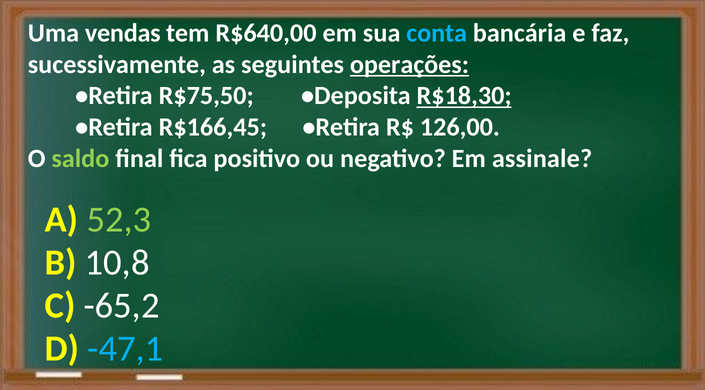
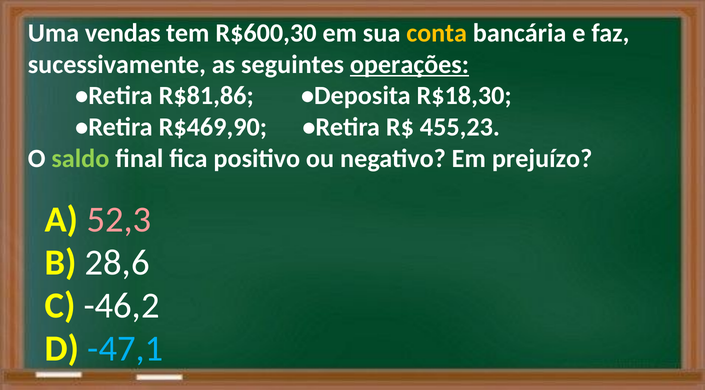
R$640,00: R$640,00 -> R$600,30 (266, 33)
conta colour: light blue -> yellow (437, 33)
R$75,50: R$75,50 -> R$81,86 (206, 96)
R$18,30 underline: present -> none (464, 96)
R$166,45: R$166,45 -> R$469,90 (213, 127)
126,00: 126,00 -> 455,23 (460, 127)
assinale: assinale -> prejuízo (542, 159)
52,3 colour: light green -> pink (119, 219)
10,8: 10,8 -> 28,6 (117, 262)
-65,2: -65,2 -> -46,2 (122, 305)
